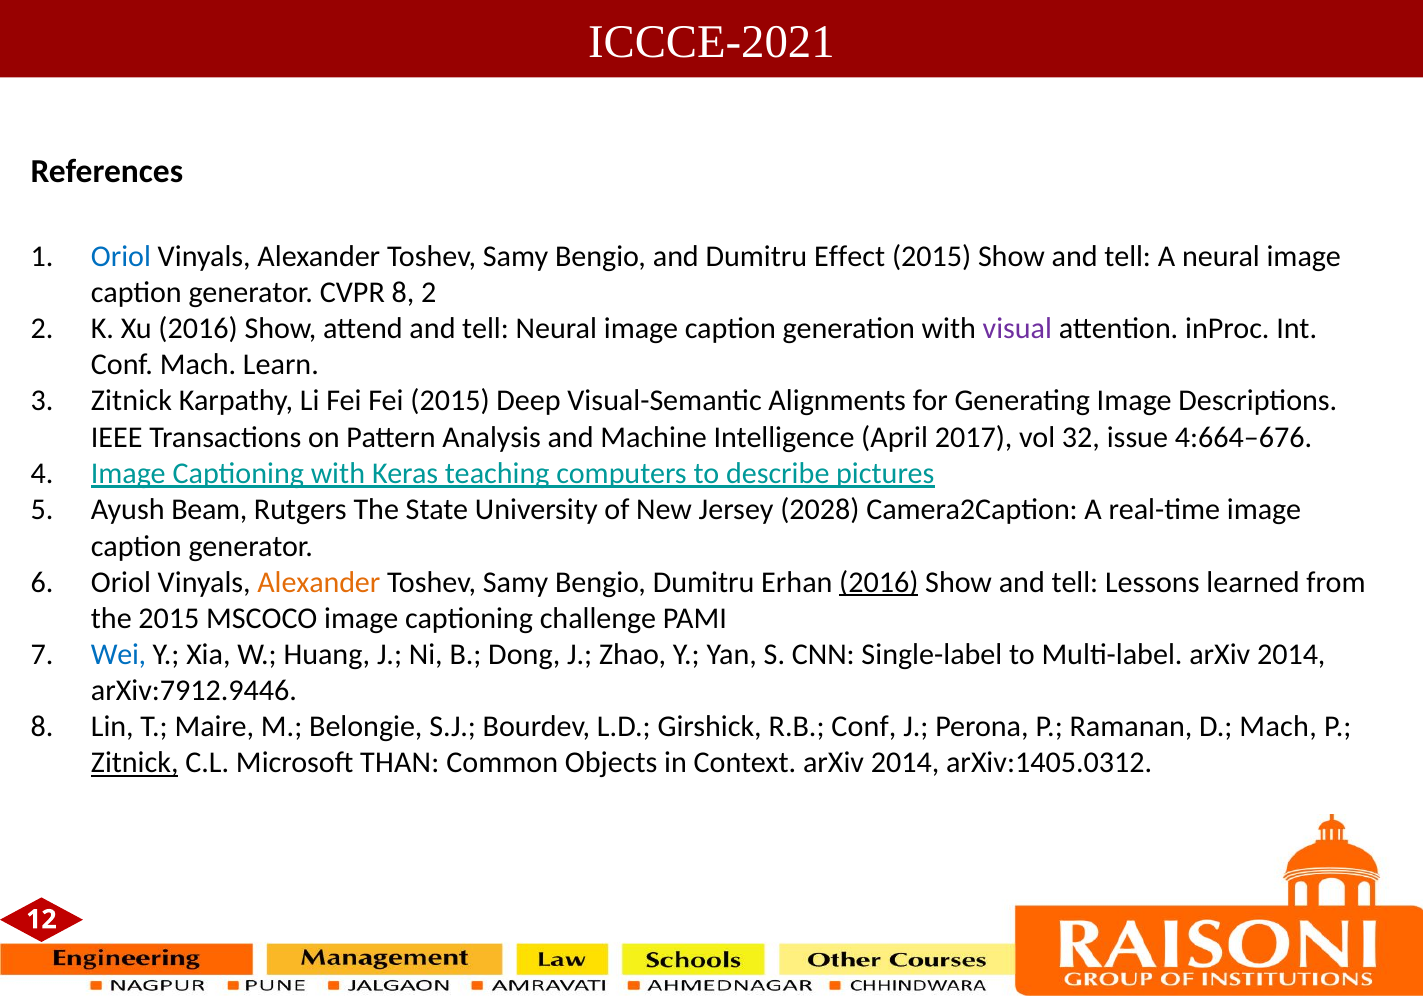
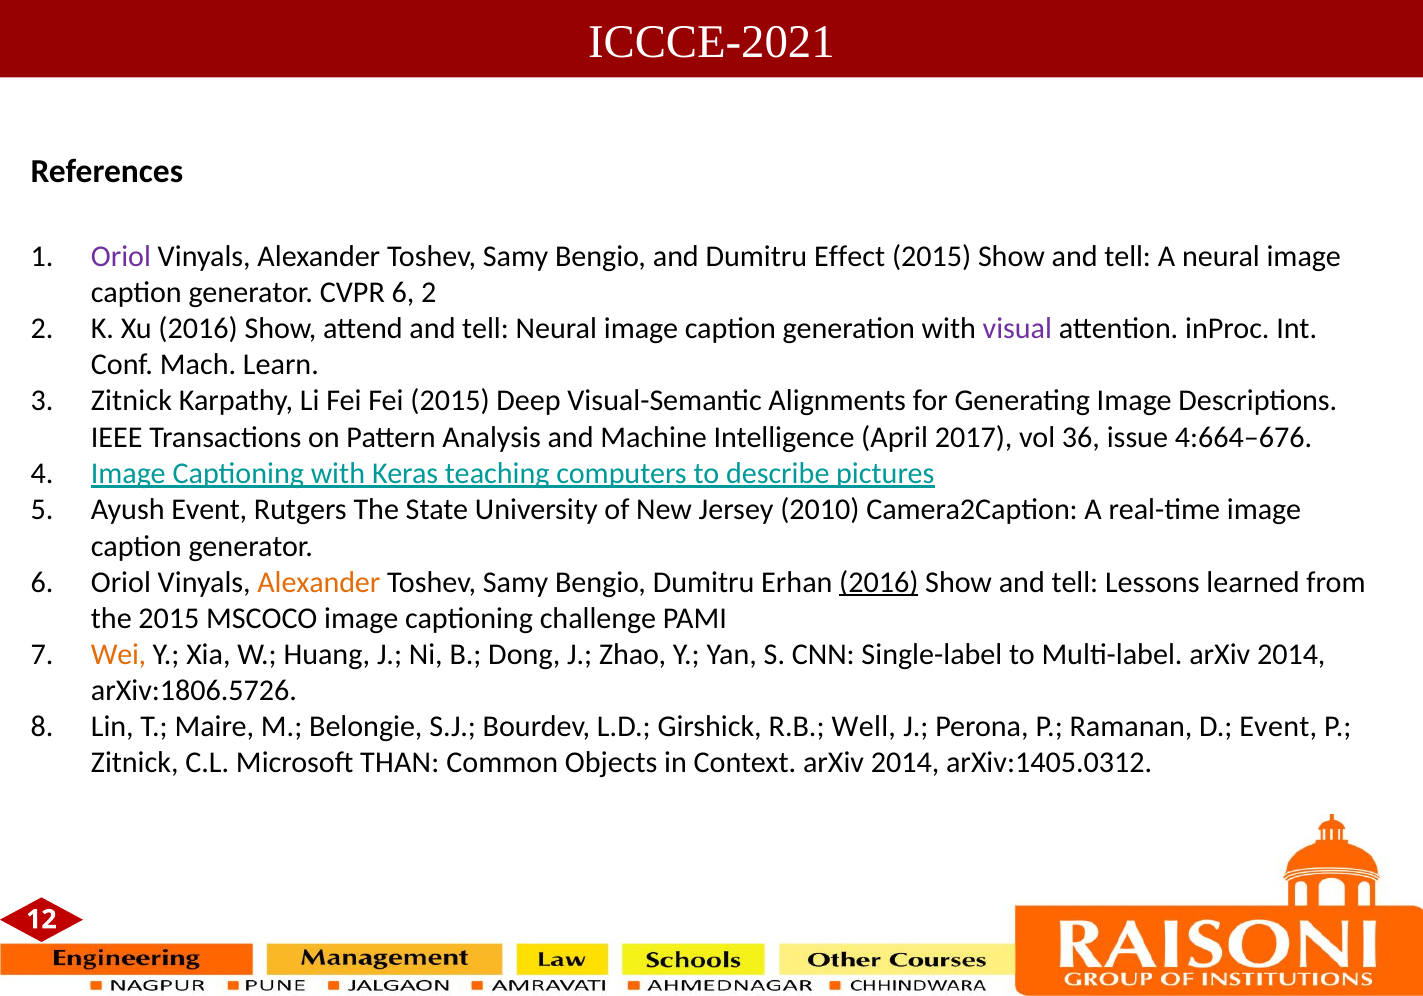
Oriol colour: blue -> purple (121, 256)
CVPR 8: 8 -> 6 (403, 293)
32: 32 -> 36 (1081, 437)
Ayush Beam: Beam -> Event (209, 510)
2028: 2028 -> 2010 (820, 510)
Wei colour: blue -> orange (119, 655)
arXiv:7912.9446: arXiv:7912.9446 -> arXiv:1806.5726 (194, 691)
R.B Conf: Conf -> Well (864, 727)
D Mach: Mach -> Event (1278, 727)
Zitnick underline: present -> none (135, 763)
